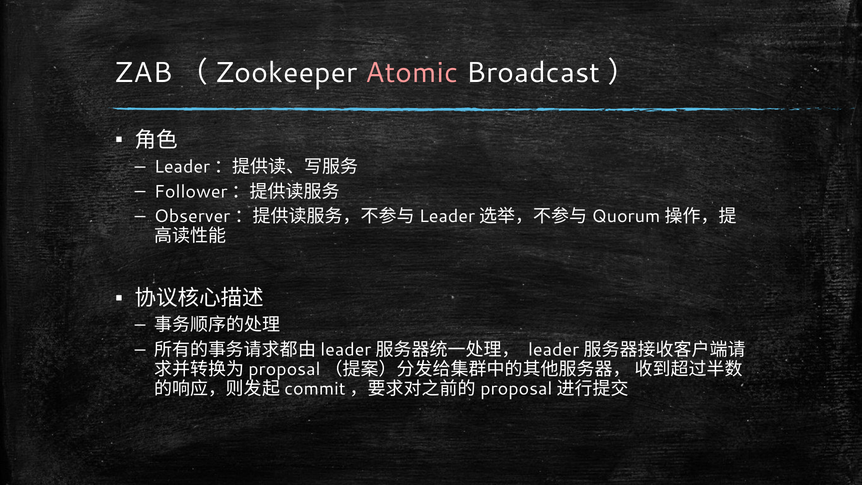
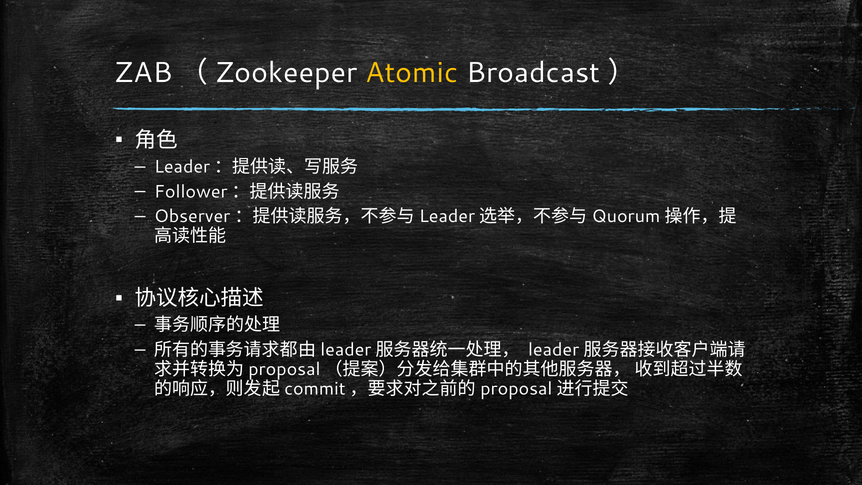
Atomic colour: pink -> yellow (412, 73)
